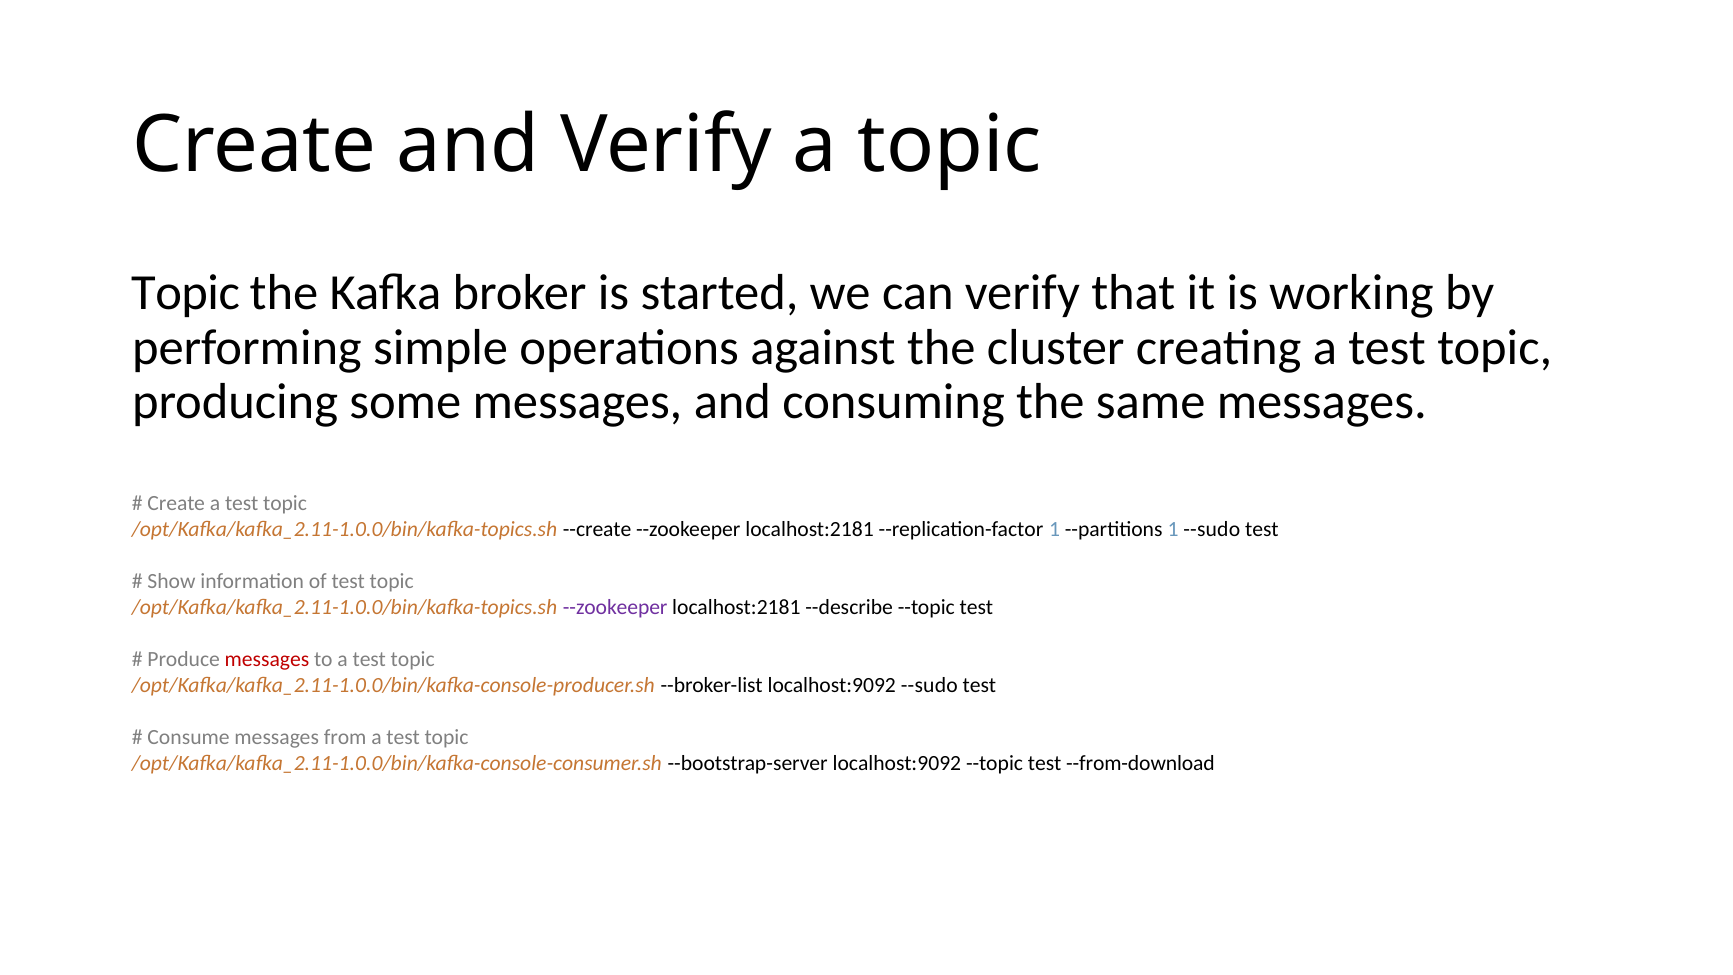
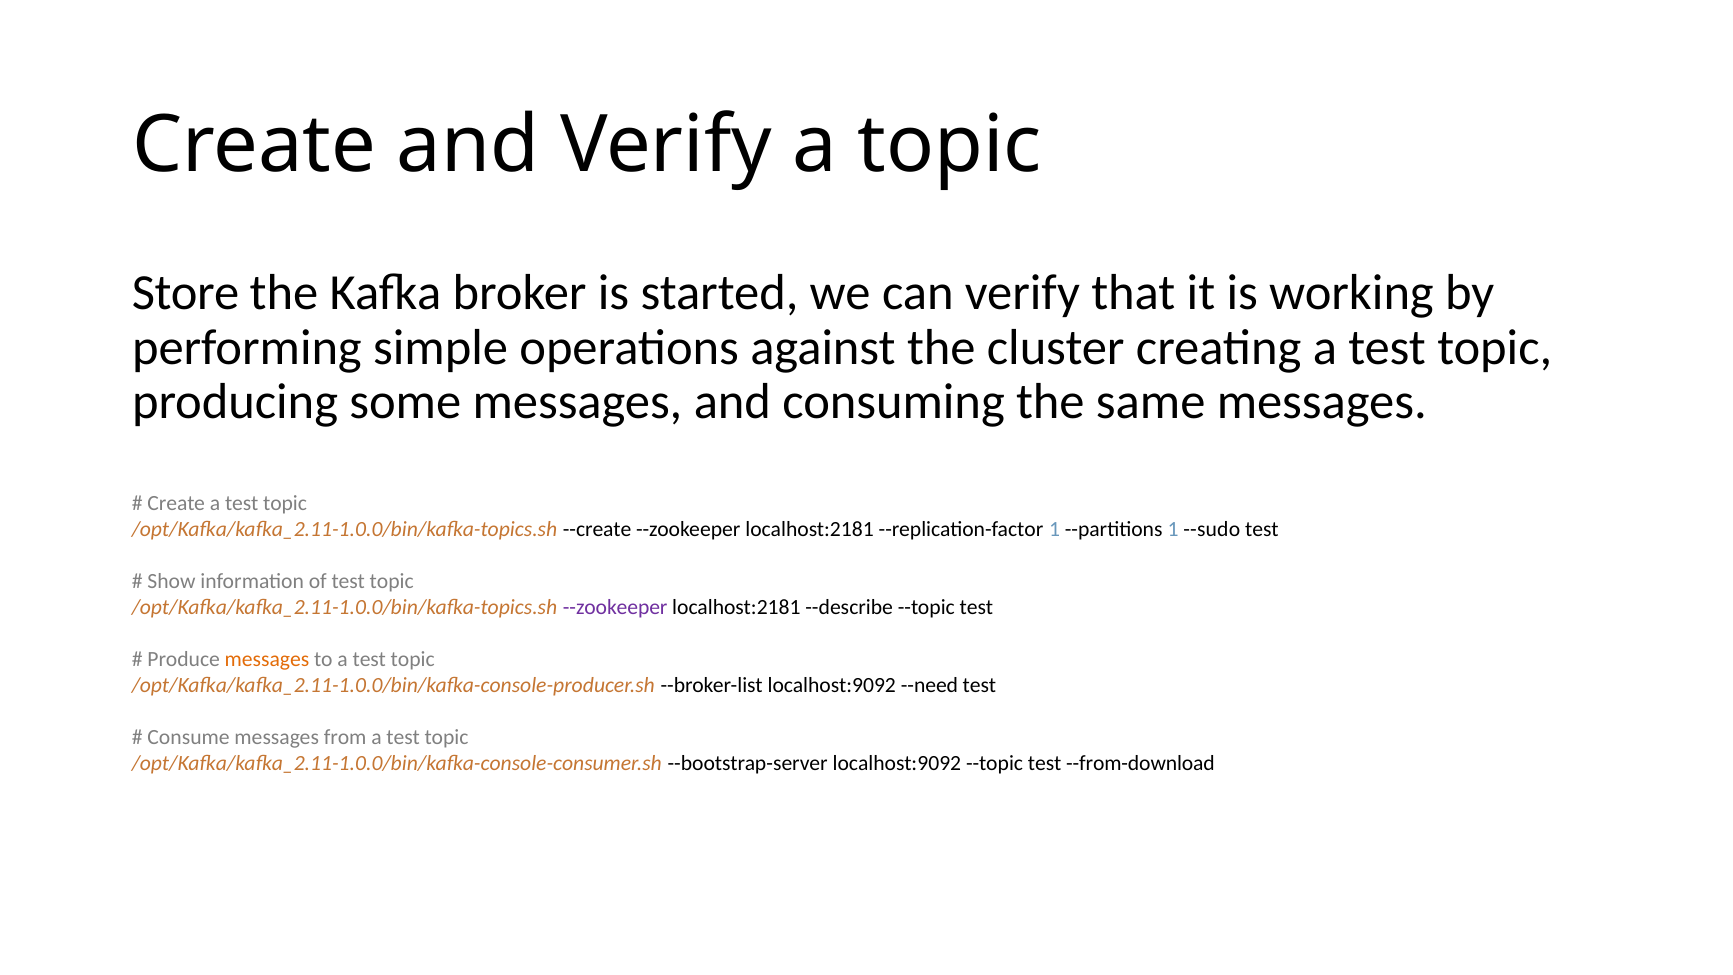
Topic: Topic -> Store (186, 293)
messages colour: red -> orange (267, 660)
localhost:9092 --sudo: --sudo -> --need (929, 686)
